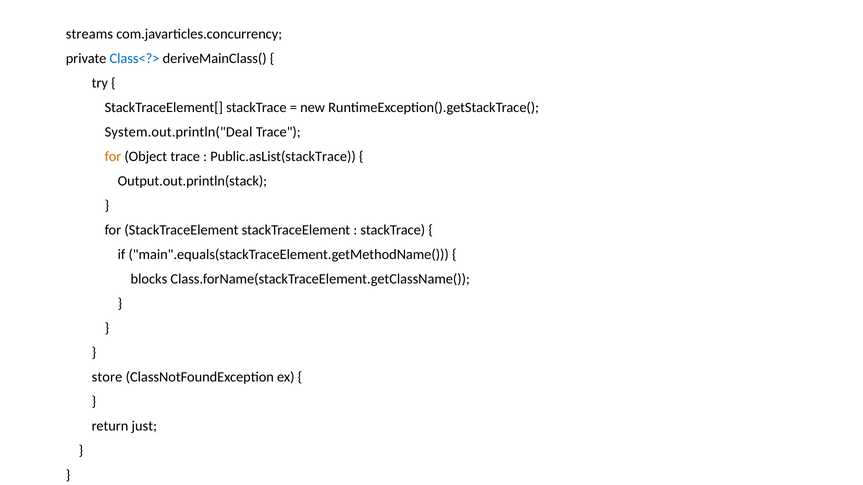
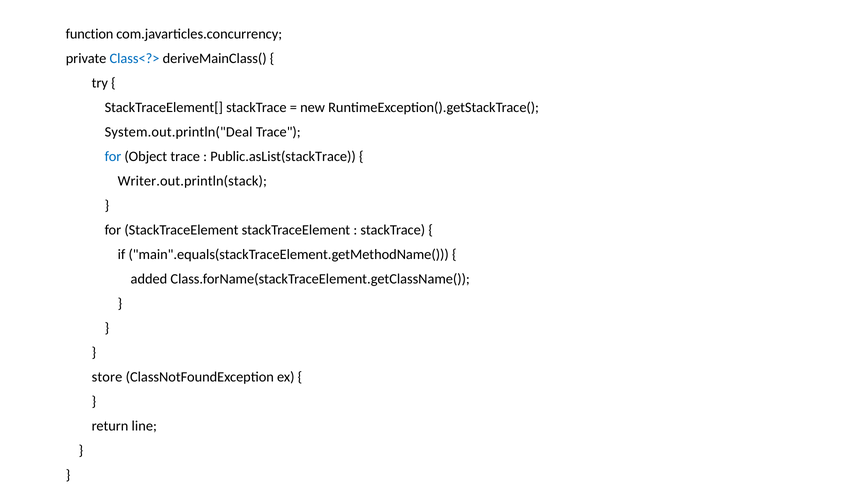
streams: streams -> function (90, 34)
for colour: orange -> blue (113, 157)
Output.out.println(stack: Output.out.println(stack -> Writer.out.println(stack (192, 181)
blocks: blocks -> added (149, 279)
just: just -> line (144, 426)
